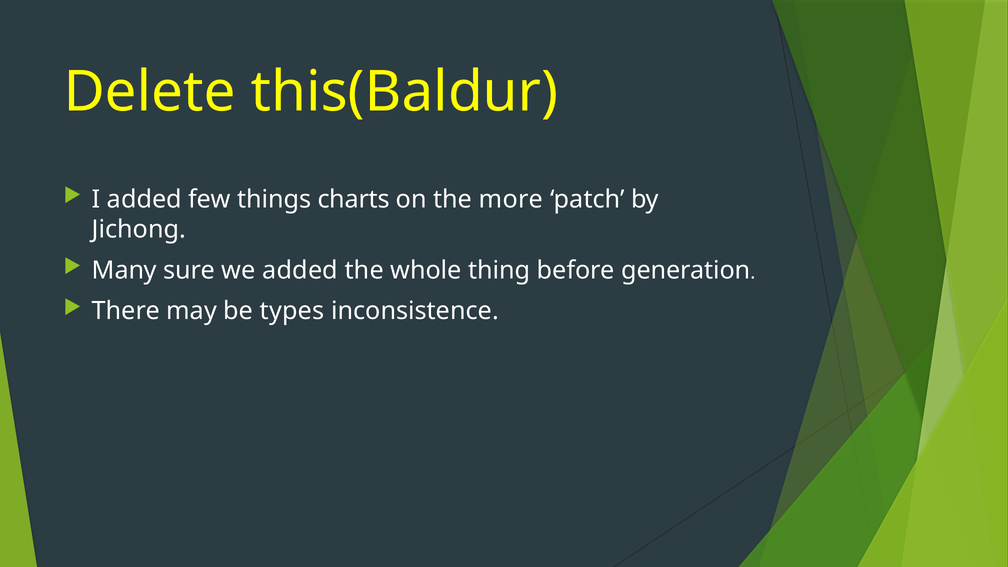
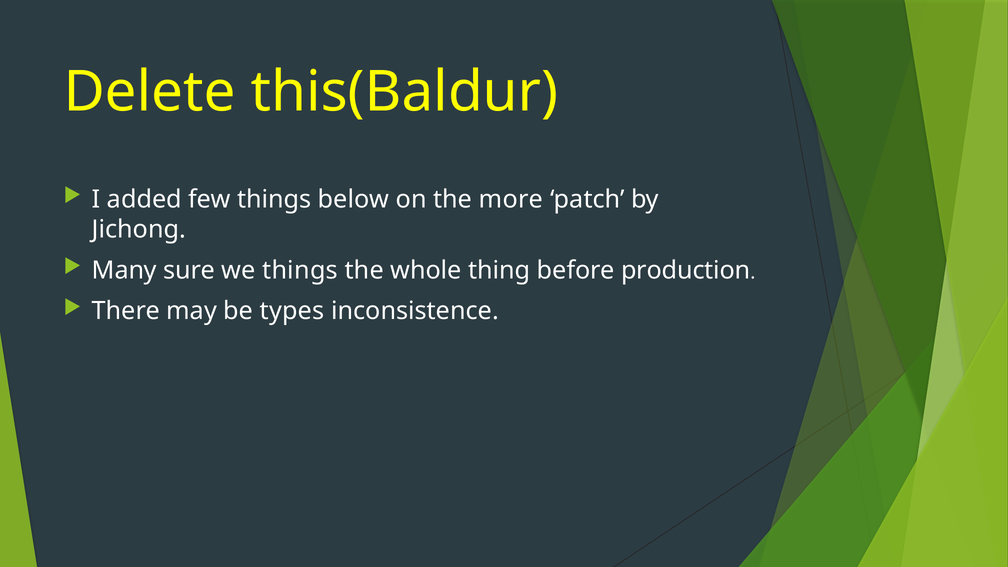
charts: charts -> below (354, 199)
we added: added -> things (300, 270)
generation: generation -> production (686, 270)
